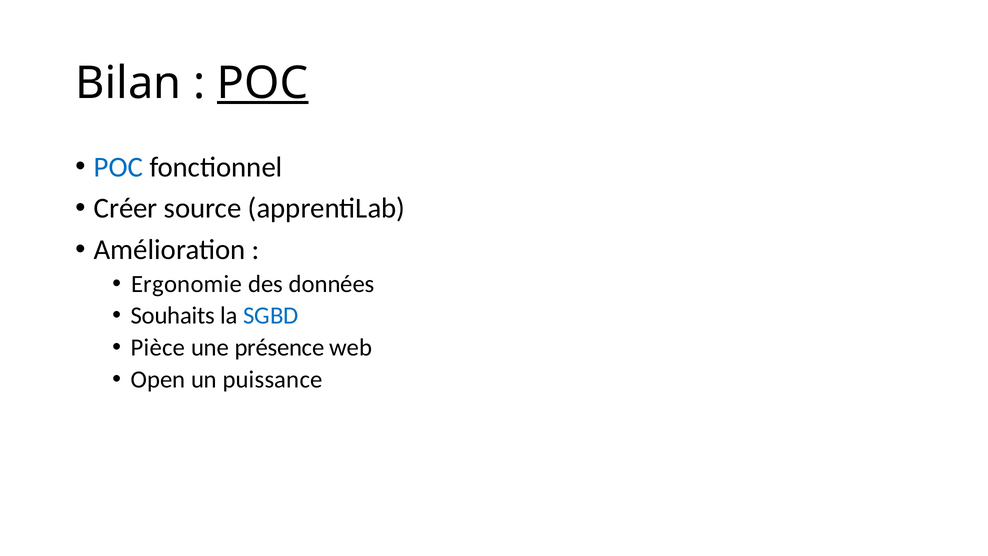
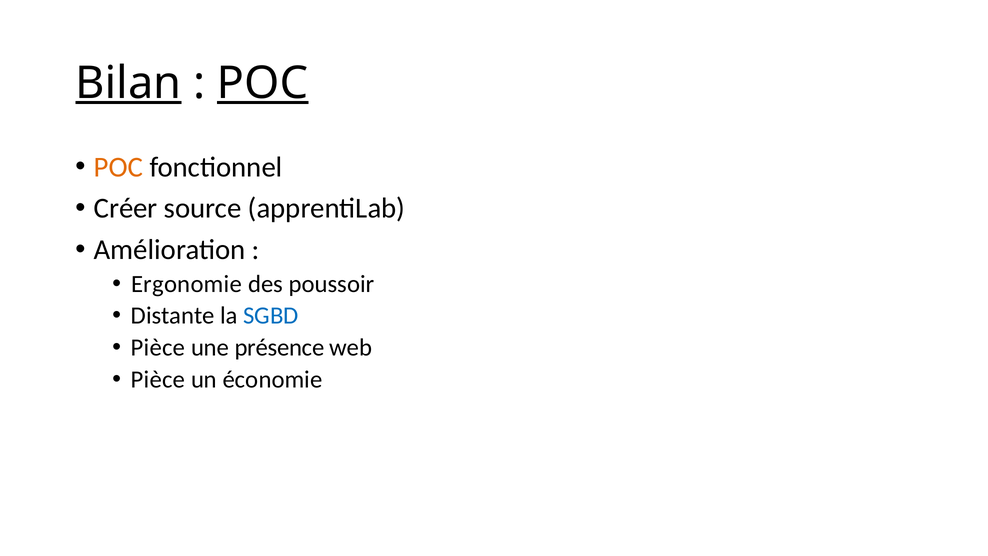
Bilan underline: none -> present (128, 83)
POC colour: blue -> orange (118, 167)
données: données -> poussoir (332, 284)
Souhaits: Souhaits -> Distante (173, 316)
Open: Open -> Pièce (158, 379)
puissance: puissance -> économie (273, 379)
